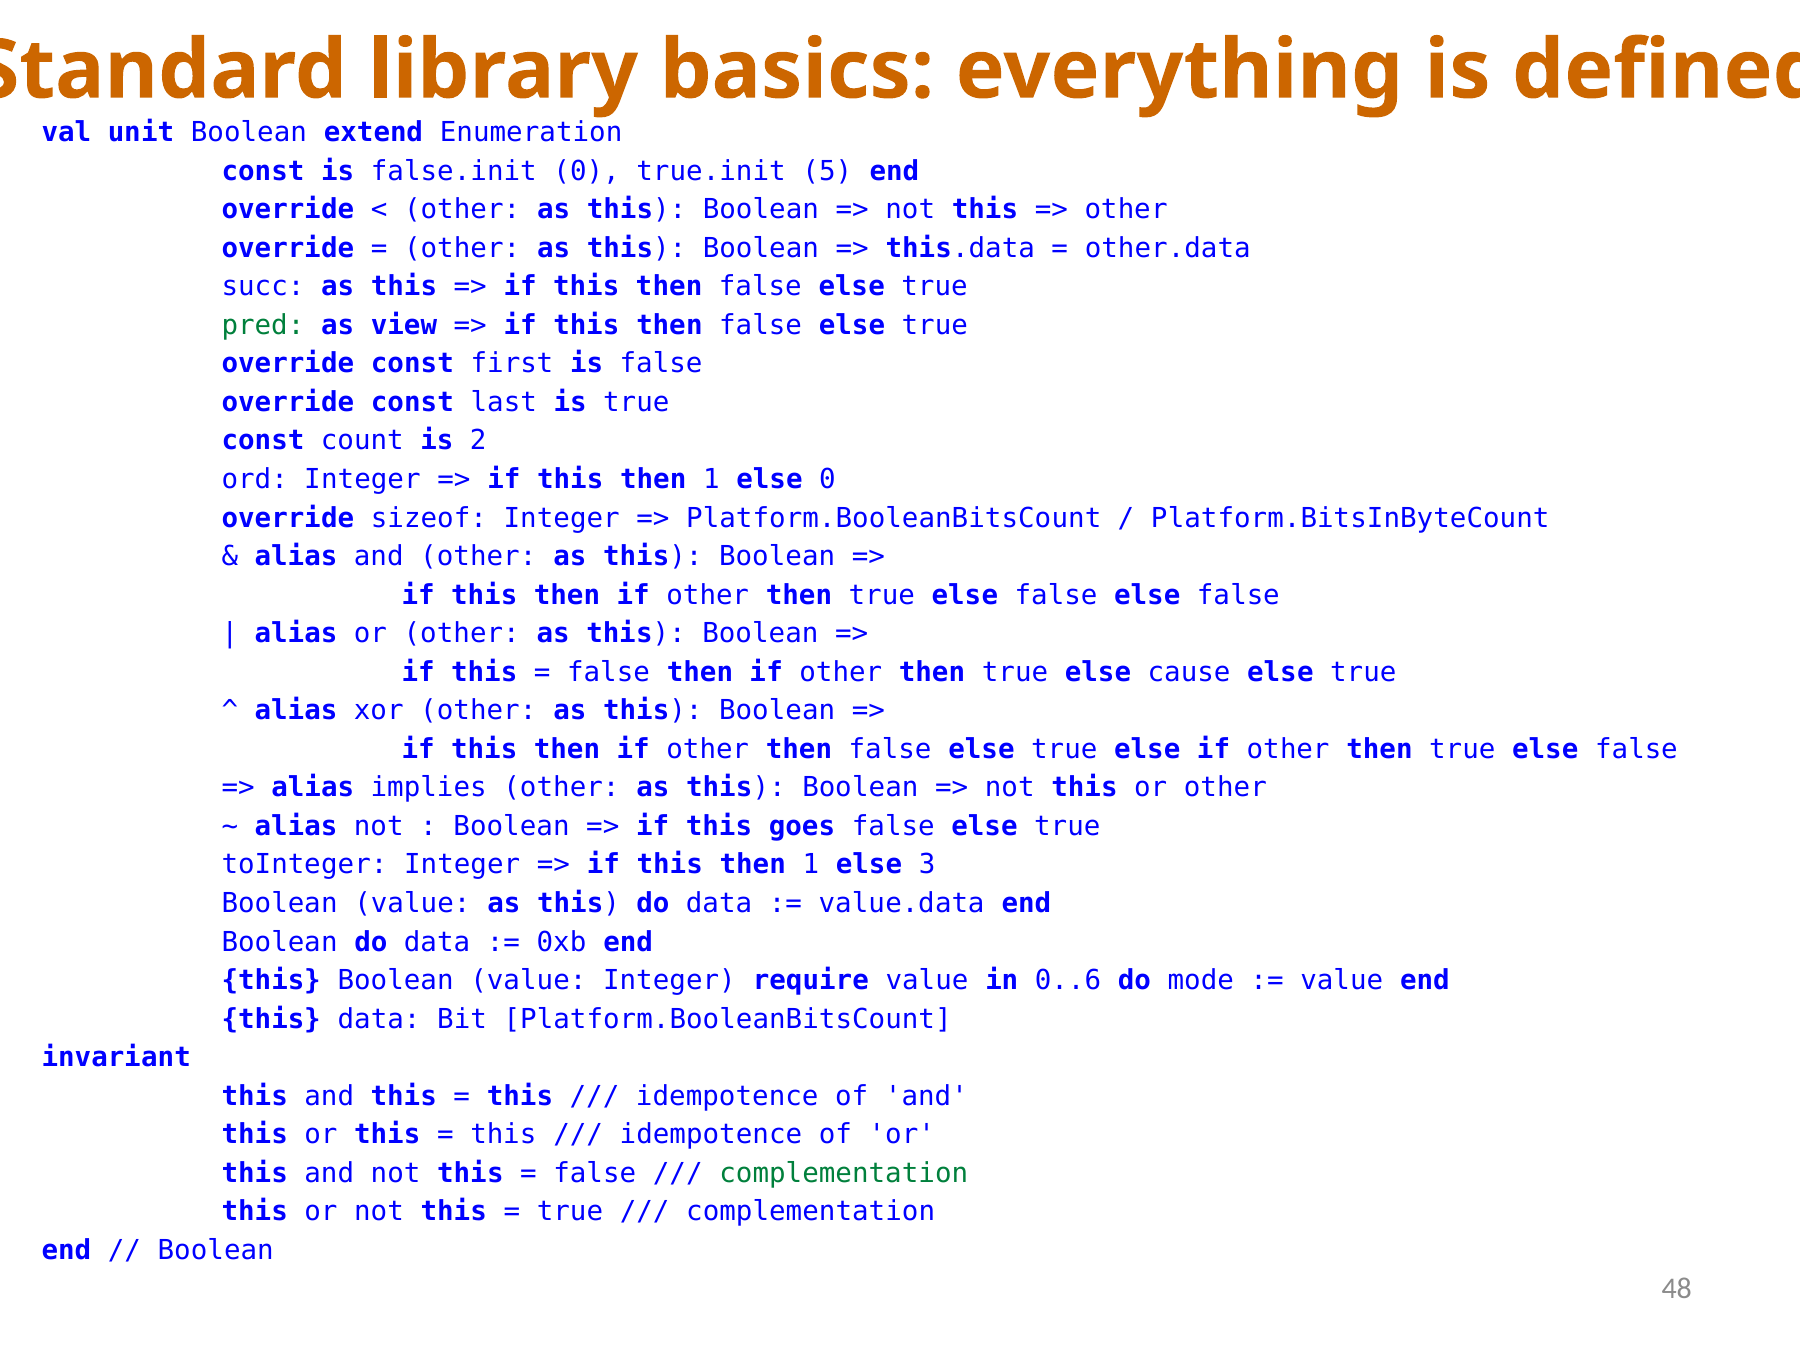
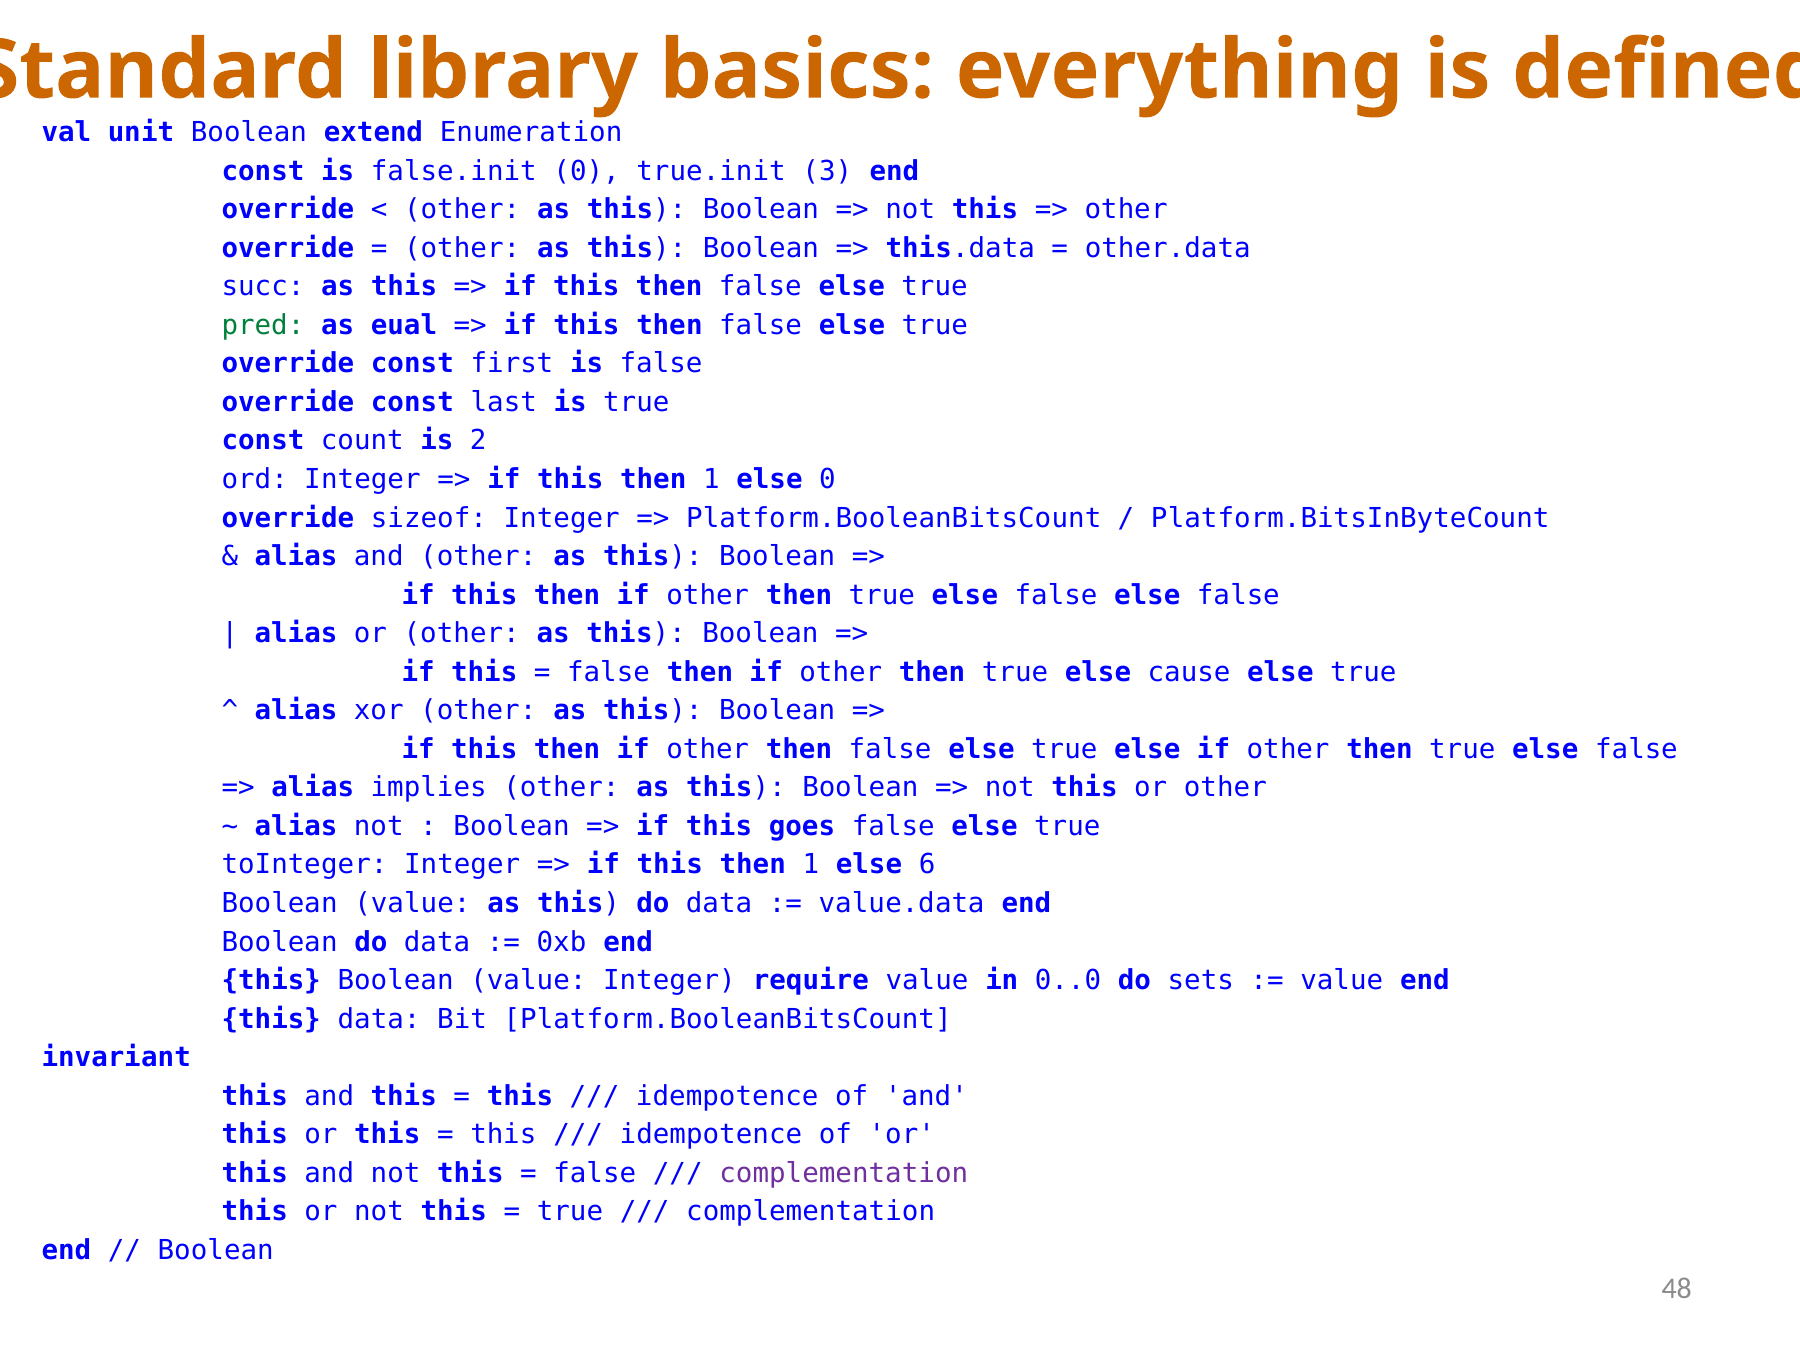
5: 5 -> 3 (827, 171)
view: view -> eual (404, 325)
3: 3 -> 6 (927, 865)
0..6: 0..6 -> 0..0 (1068, 981)
mode: mode -> sets (1201, 981)
complementation colour: green -> purple (844, 1173)
